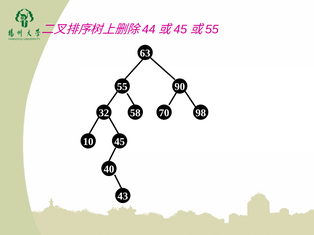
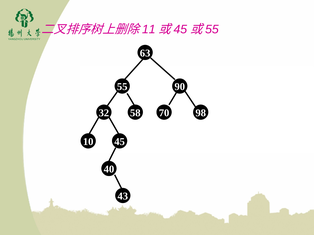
44: 44 -> 11 (149, 29)
